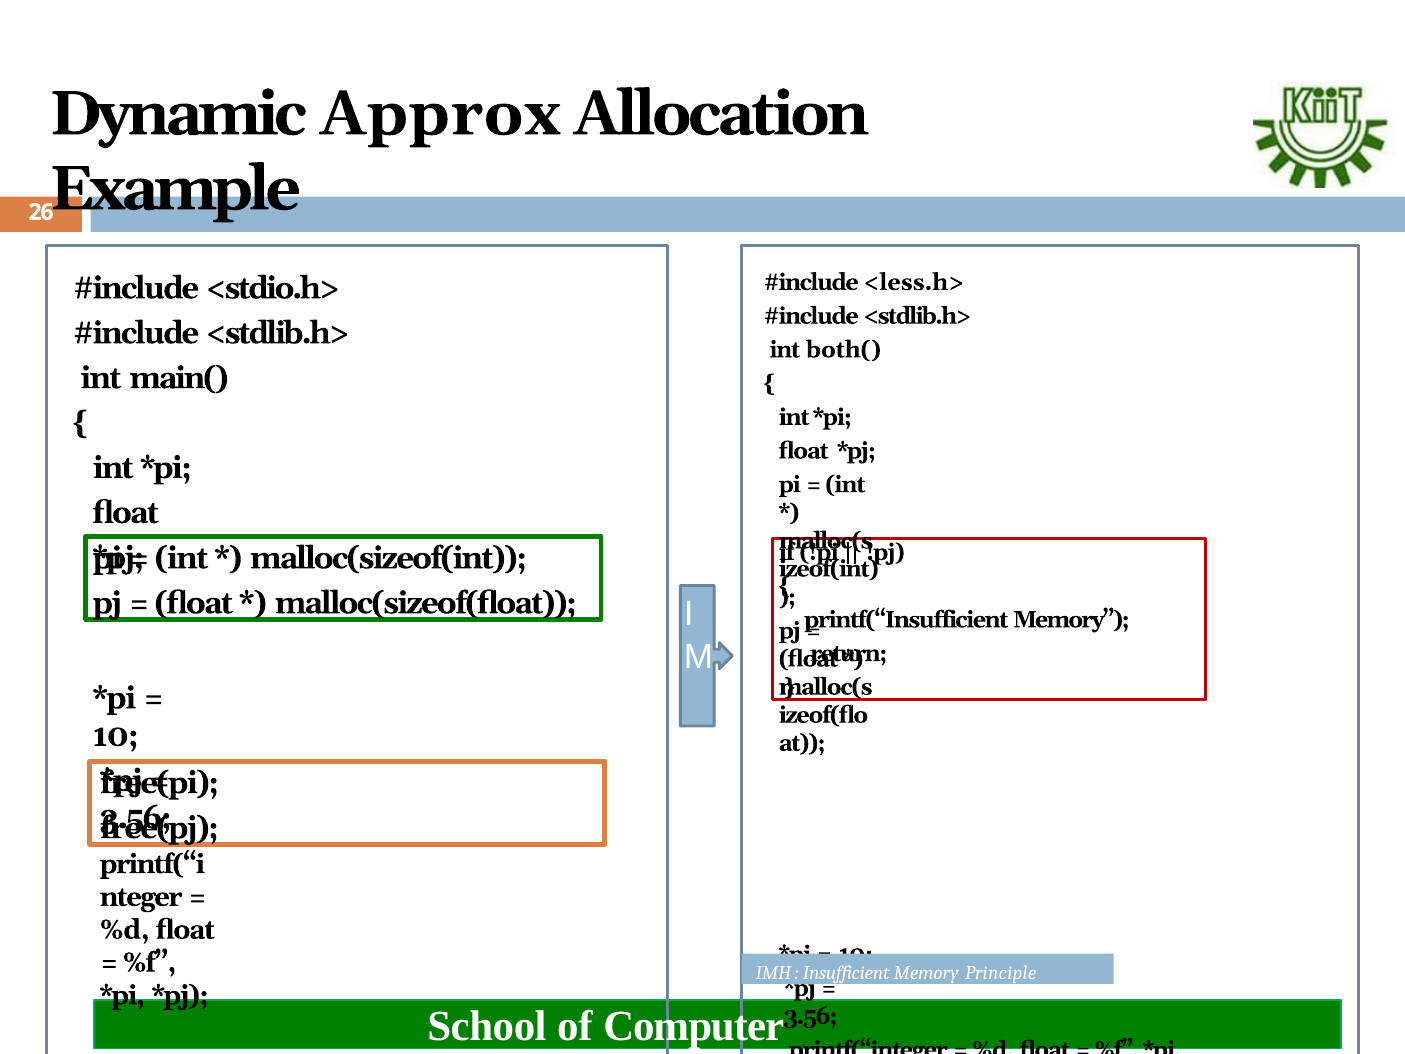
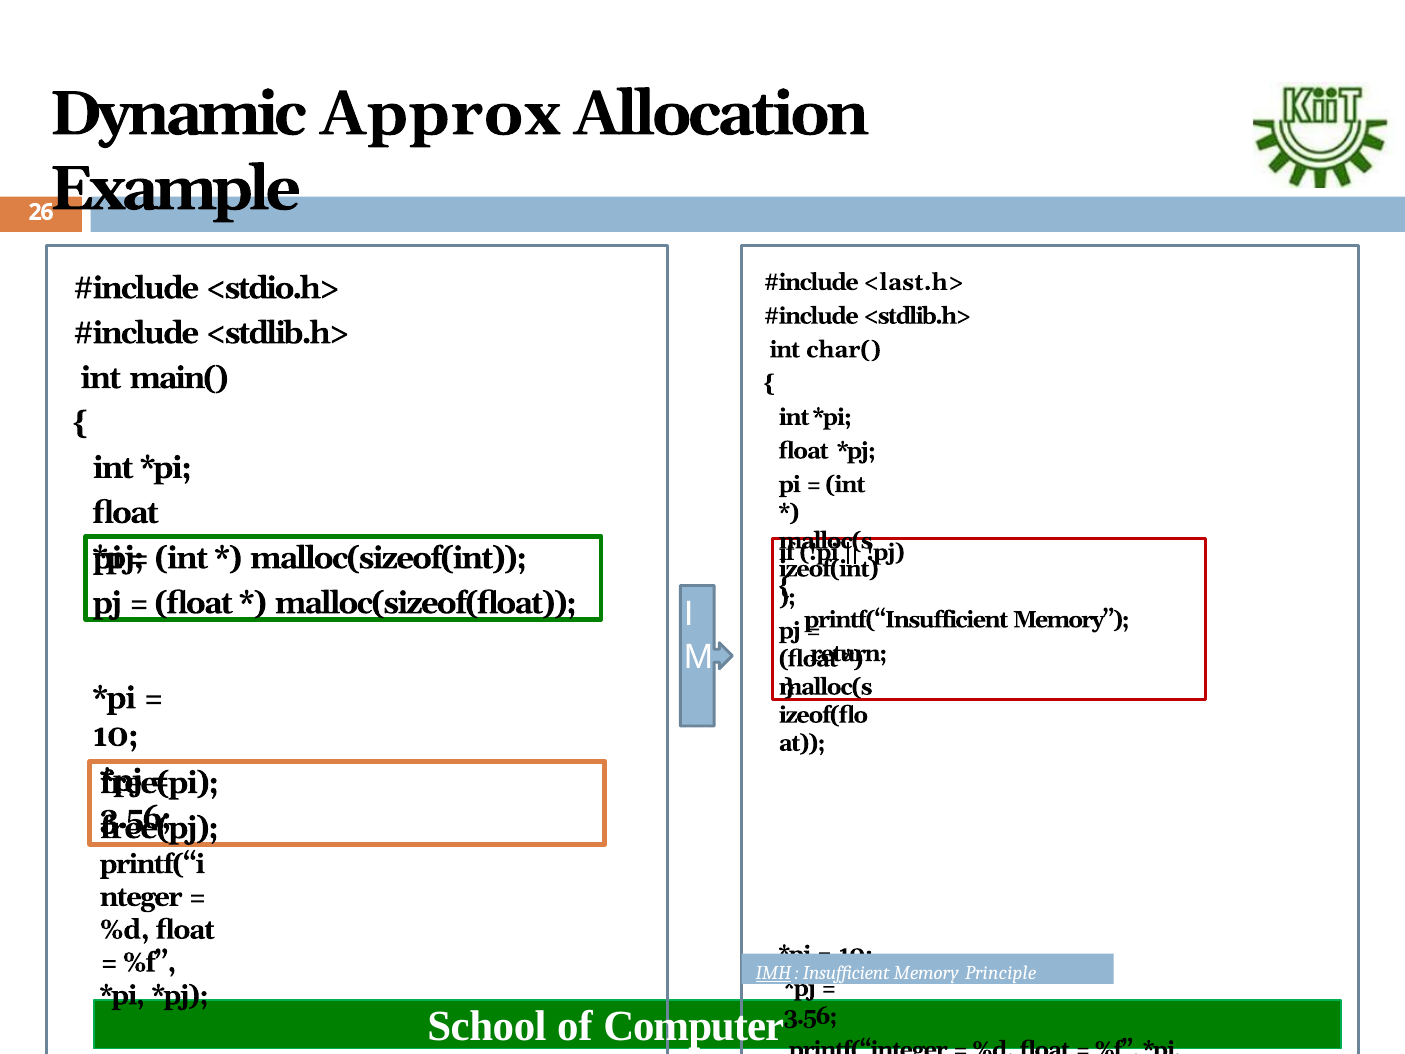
<less.h>: <less.h> -> <last.h> (914, 282)
both(: both( -> char( (844, 350)
IMH underline: none -> present (773, 973)
